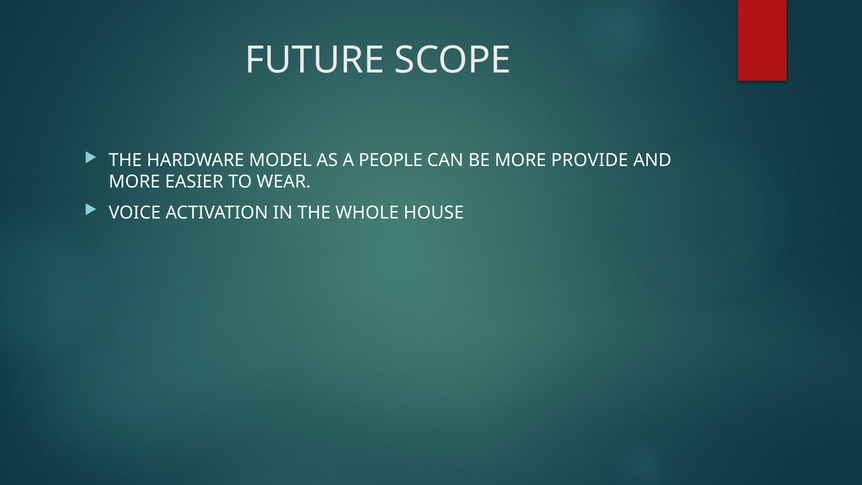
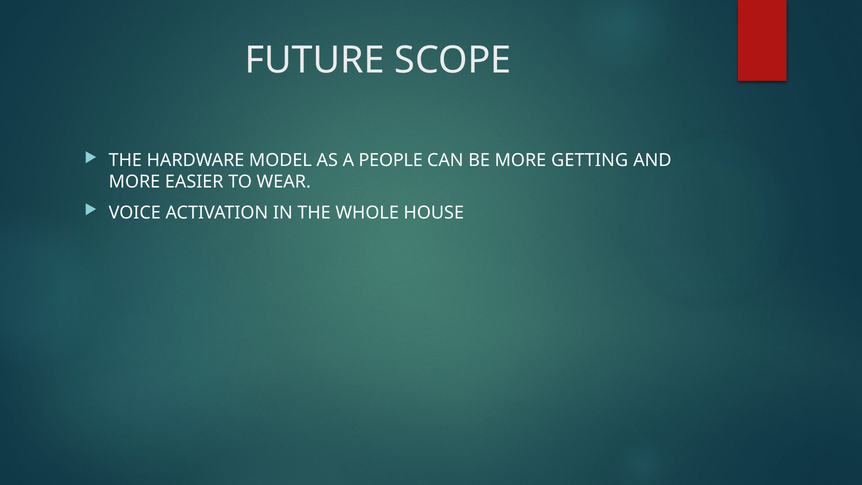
PROVIDE: PROVIDE -> GETTING (590, 160)
